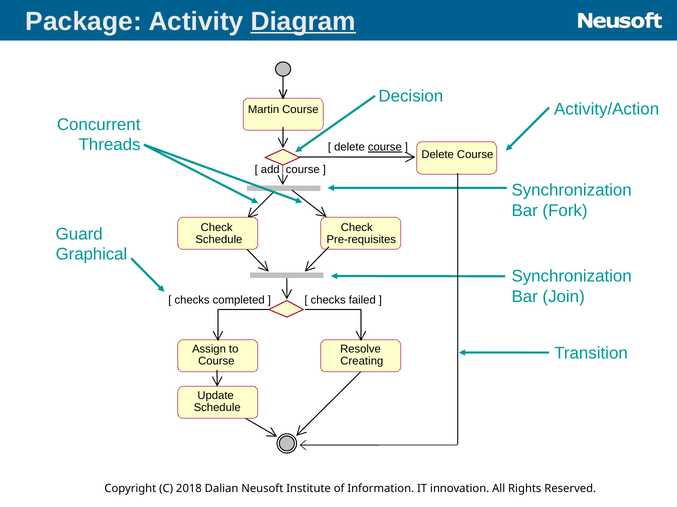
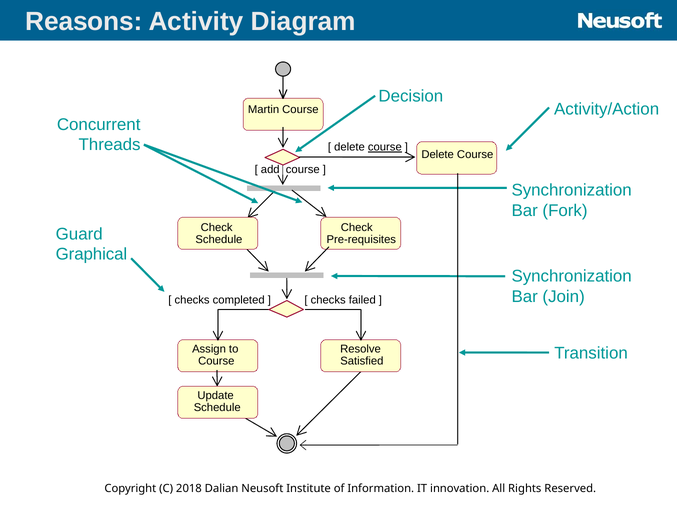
Package: Package -> Reasons (84, 22)
Diagram underline: present -> none (303, 22)
Creating: Creating -> Satisfied (362, 362)
